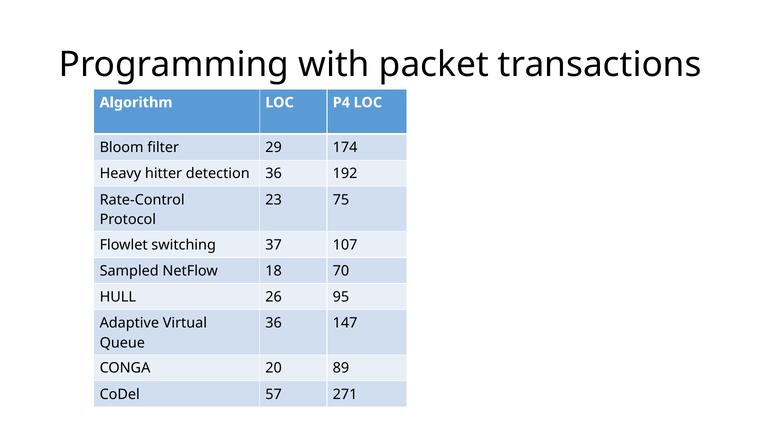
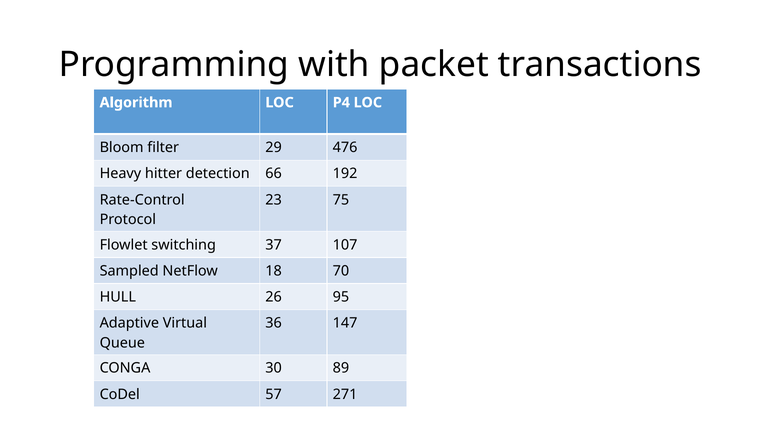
174: 174 -> 476 (345, 148)
detection 36: 36 -> 66 (274, 174)
20: 20 -> 30 (274, 368)
